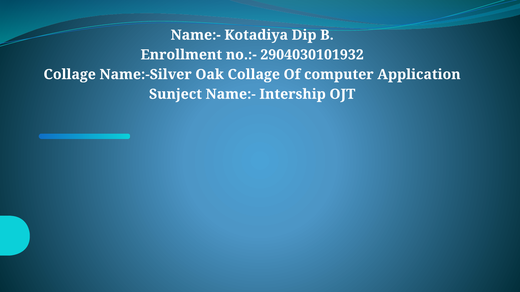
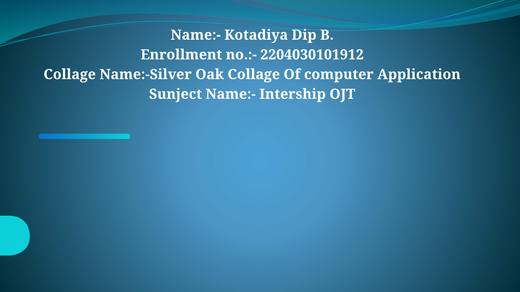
2904030101932: 2904030101932 -> 2204030101912 (312, 55)
